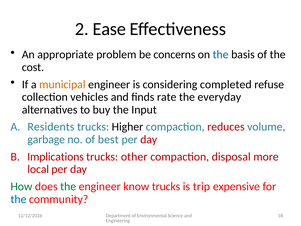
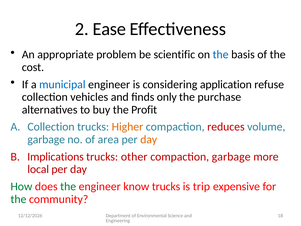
concerns: concerns -> scientific (174, 54)
municipal colour: orange -> blue (62, 84)
completed: completed -> application (226, 84)
rate: rate -> only (167, 97)
everyday: everyday -> purchase (219, 97)
Input: Input -> Profit (144, 110)
A Residents: Residents -> Collection (51, 127)
Higher colour: black -> orange (127, 127)
best: best -> area (108, 139)
day colour: red -> orange (149, 139)
compaction disposal: disposal -> garbage (231, 157)
the colour: blue -> green (18, 199)
